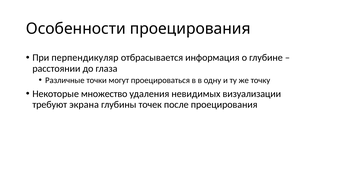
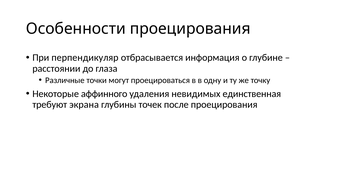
множество: множество -> аффинного (104, 94)
визуализации: визуализации -> единственная (252, 94)
